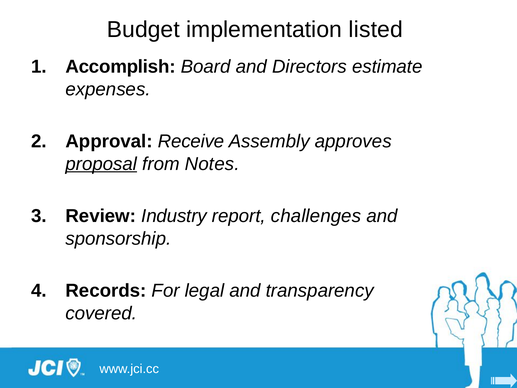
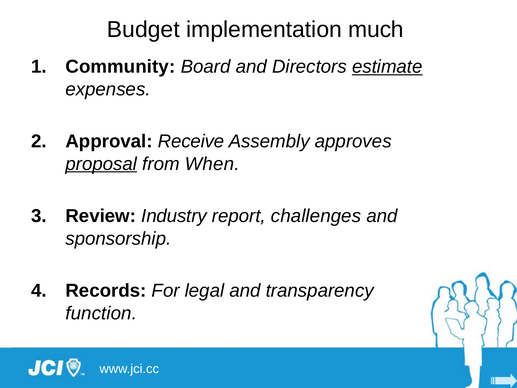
listed: listed -> much (376, 30)
Accomplish: Accomplish -> Community (120, 67)
estimate underline: none -> present (387, 67)
Notes: Notes -> When (212, 164)
covered: covered -> function (101, 313)
